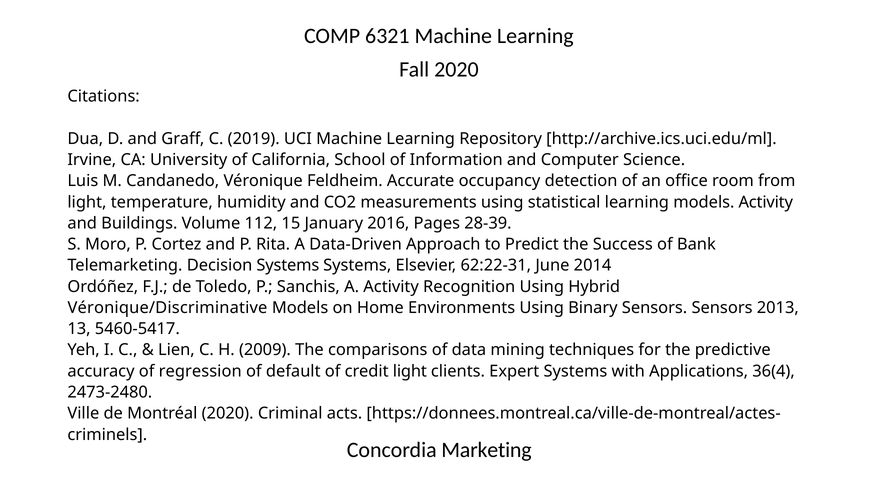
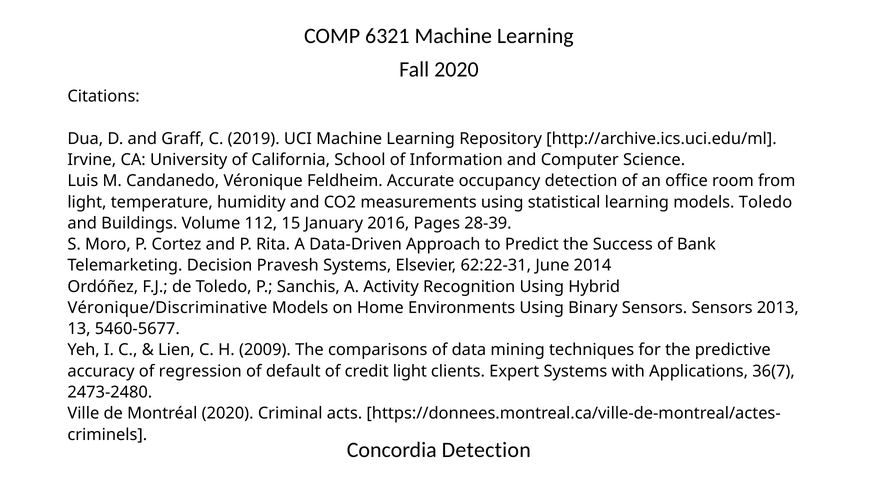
models Activity: Activity -> Toledo (766, 202)
Decision Systems: Systems -> Pravesh (288, 265)
5460-5417: 5460-5417 -> 5460-5677 (137, 329)
36(4: 36(4 -> 36(7 (774, 371)
Concordia Marketing: Marketing -> Detection (486, 450)
